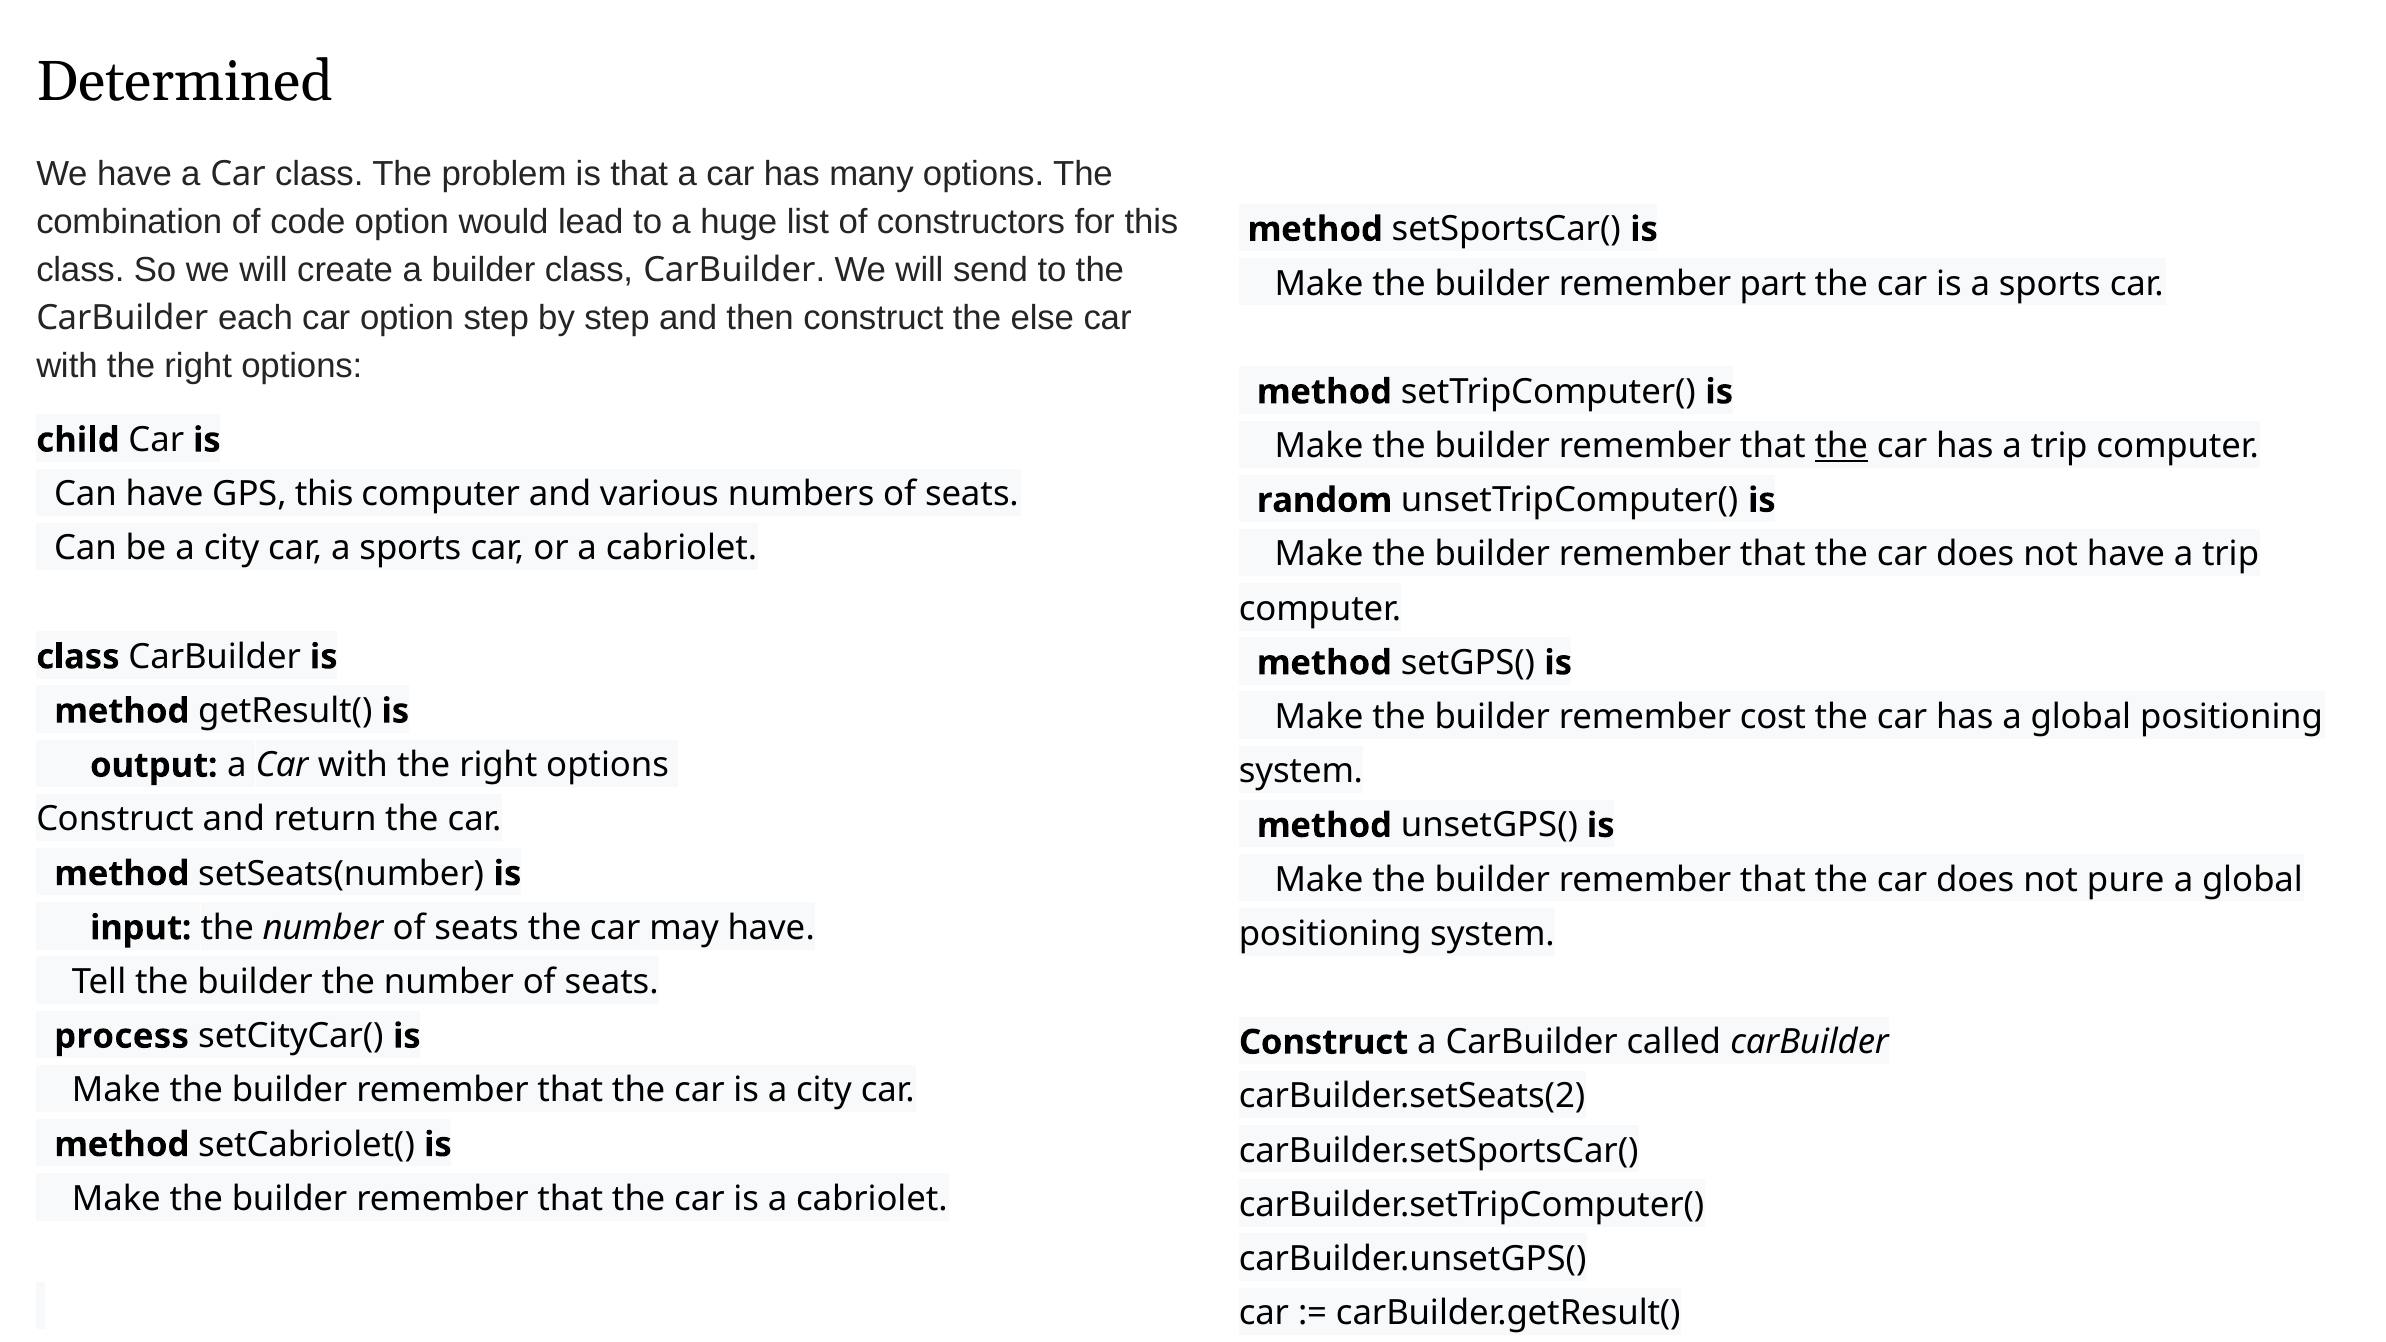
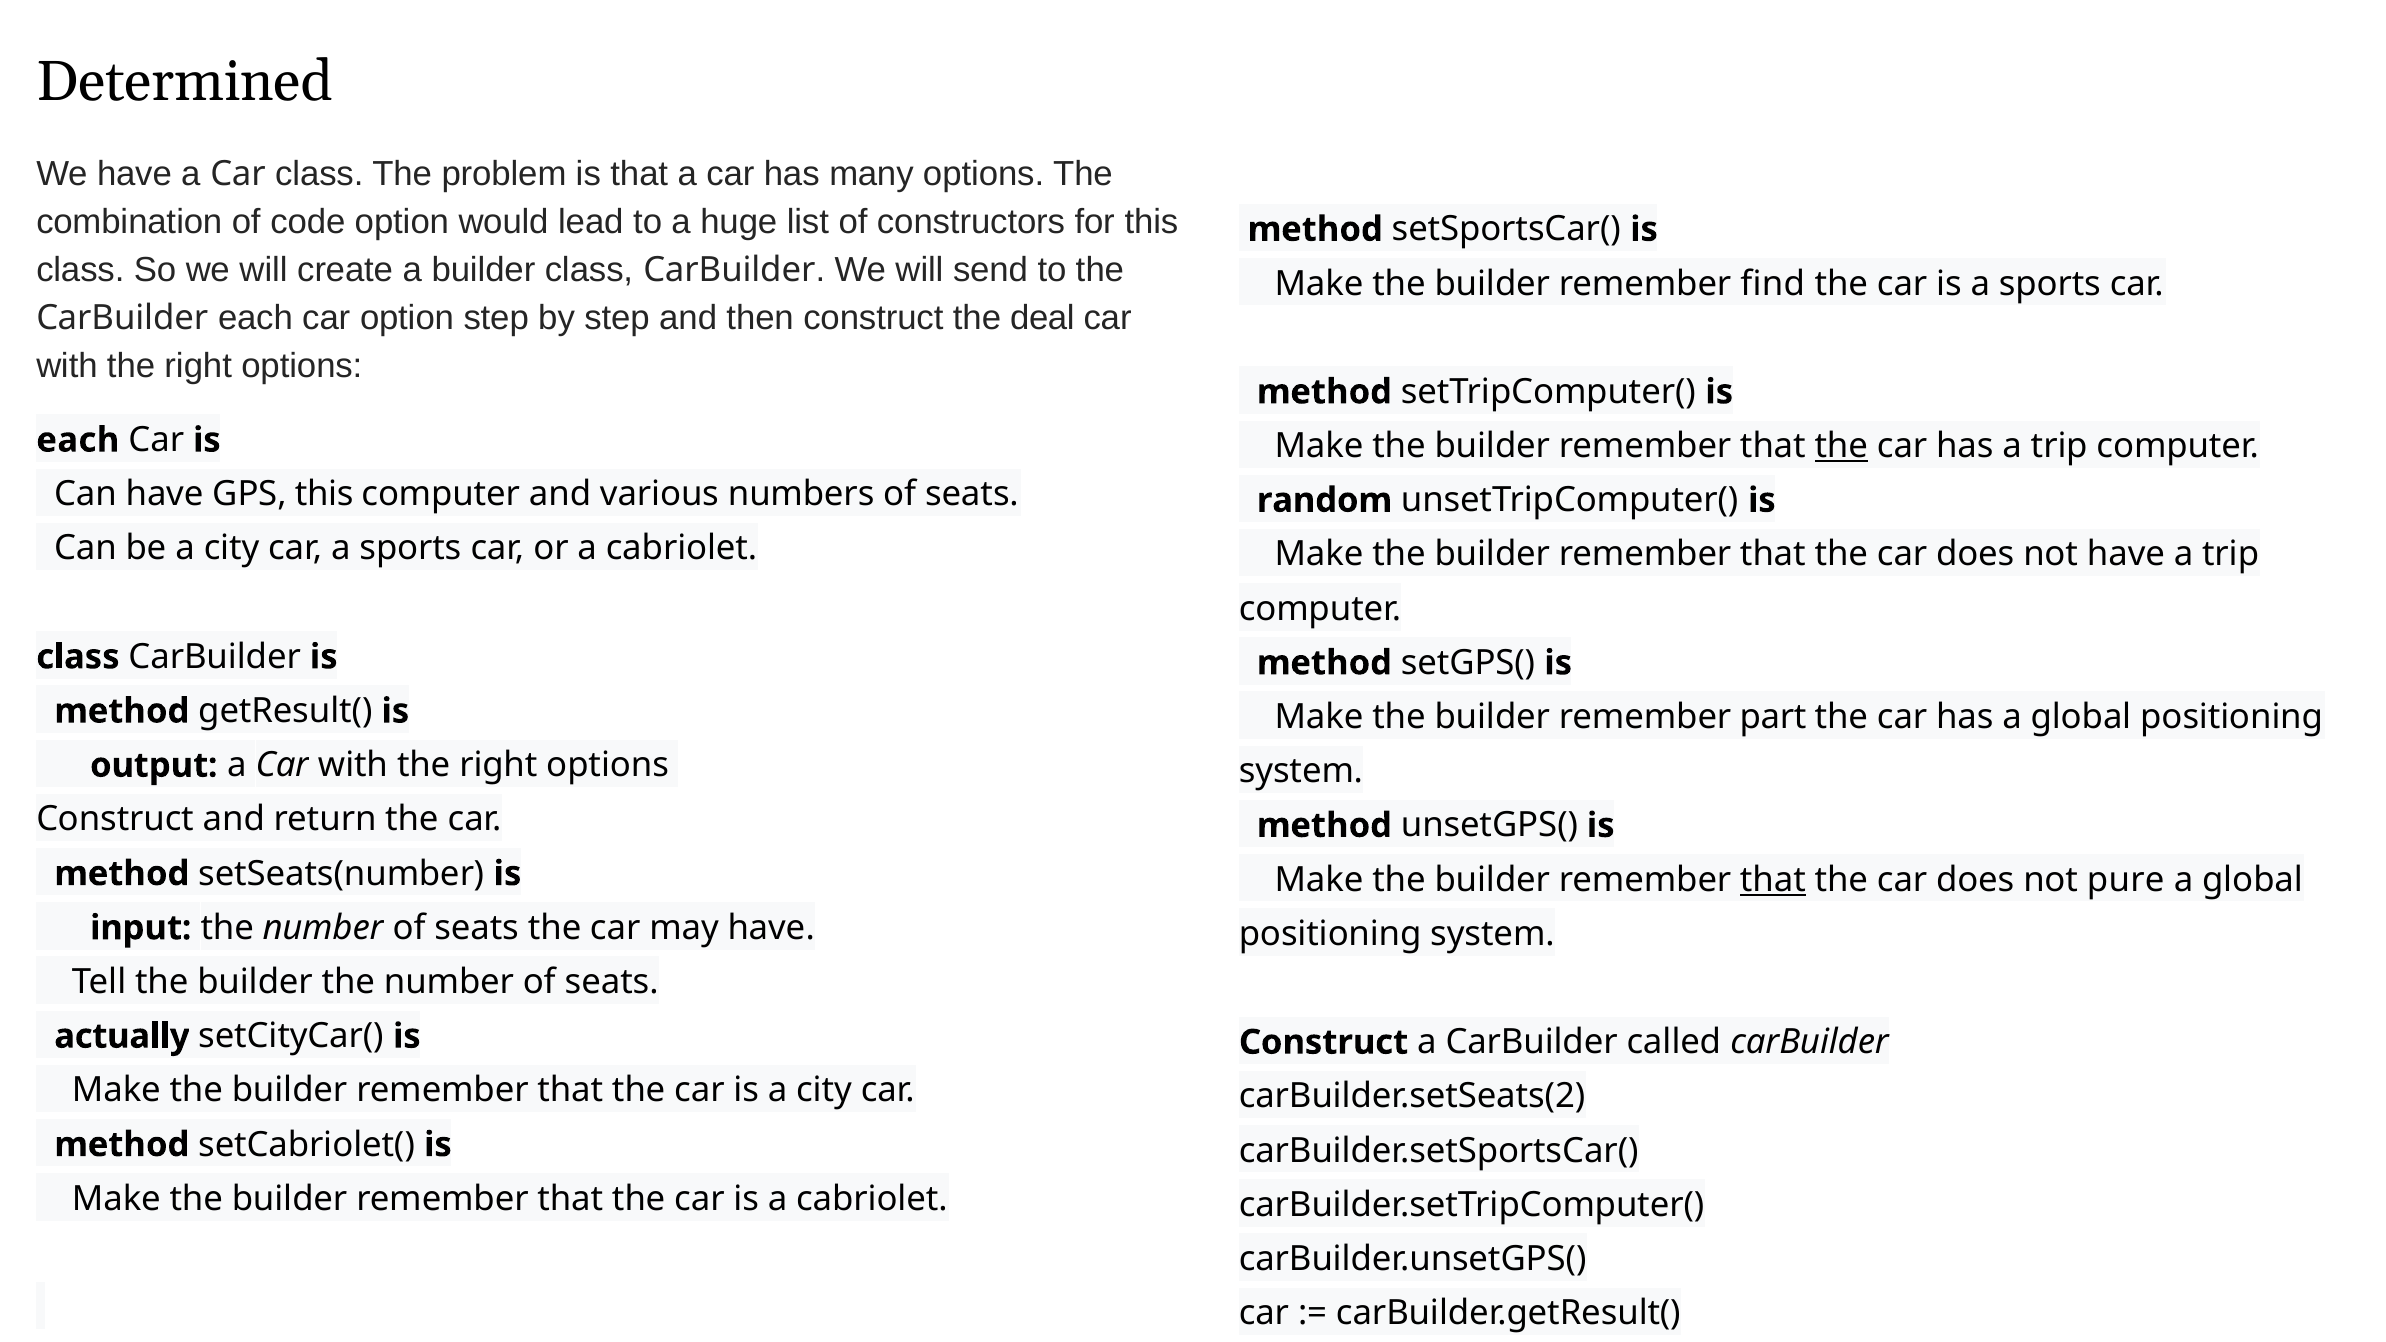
part: part -> find (1773, 284)
else: else -> deal (1042, 318)
child: child -> each (78, 440)
cost: cost -> part (1773, 717)
that underline: none -> present (1773, 880)
process: process -> actually (122, 1036)
